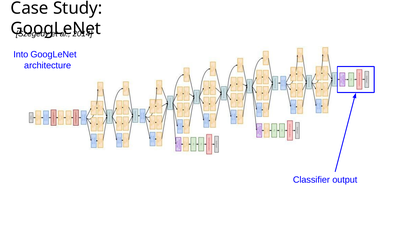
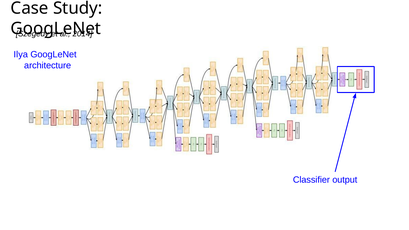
Into: Into -> Ilya (21, 55)
